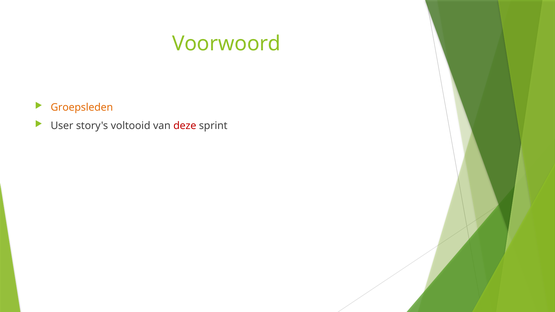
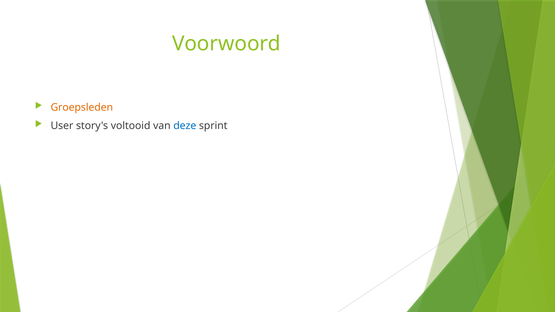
deze colour: red -> blue (185, 126)
